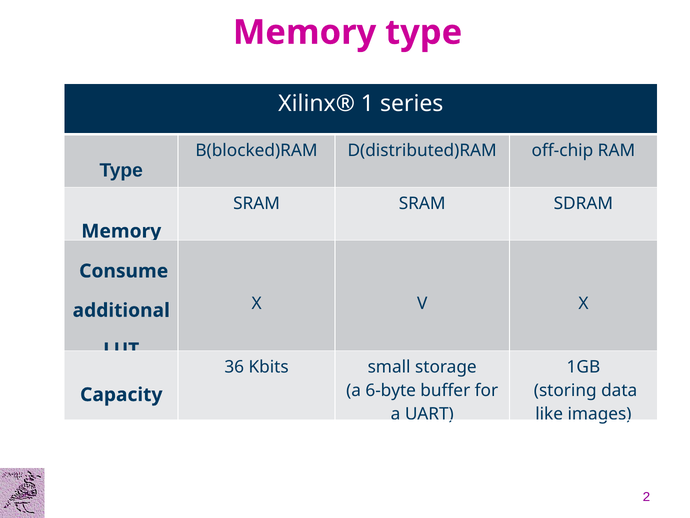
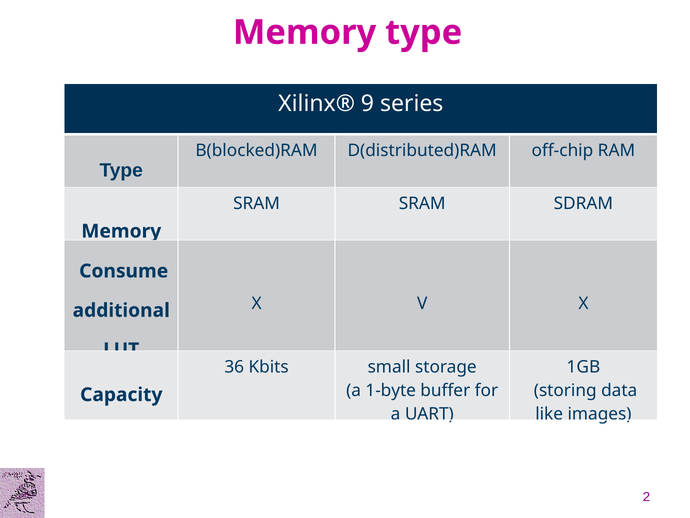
1: 1 -> 9 (367, 104)
6-byte: 6-byte -> 1-byte (391, 390)
